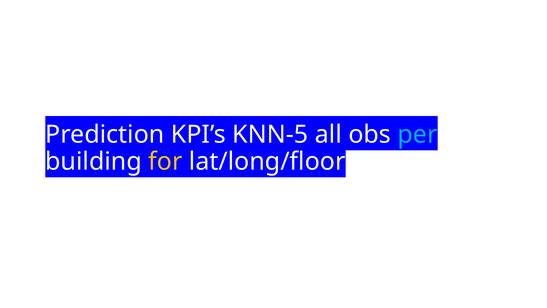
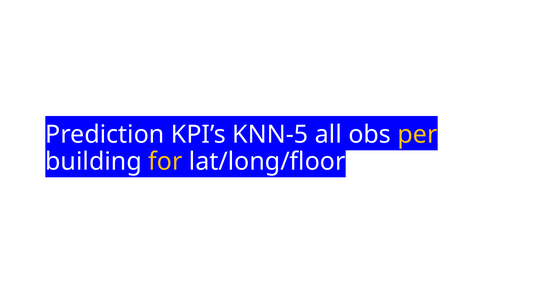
per colour: light blue -> yellow (417, 134)
